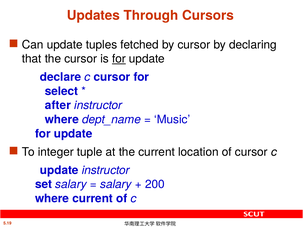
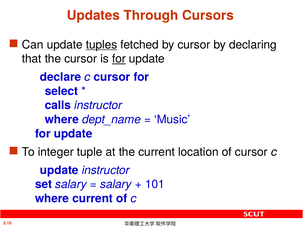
tuples underline: none -> present (102, 45)
after: after -> calls (58, 105)
200: 200 -> 101 (155, 184)
